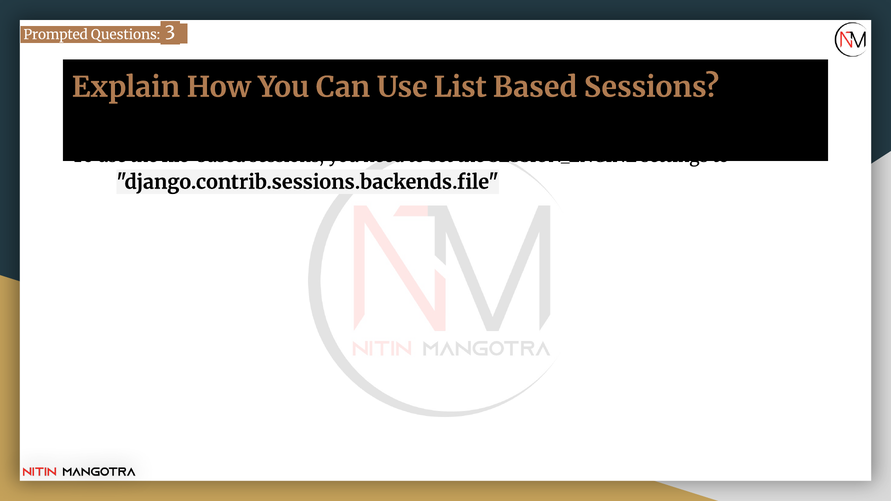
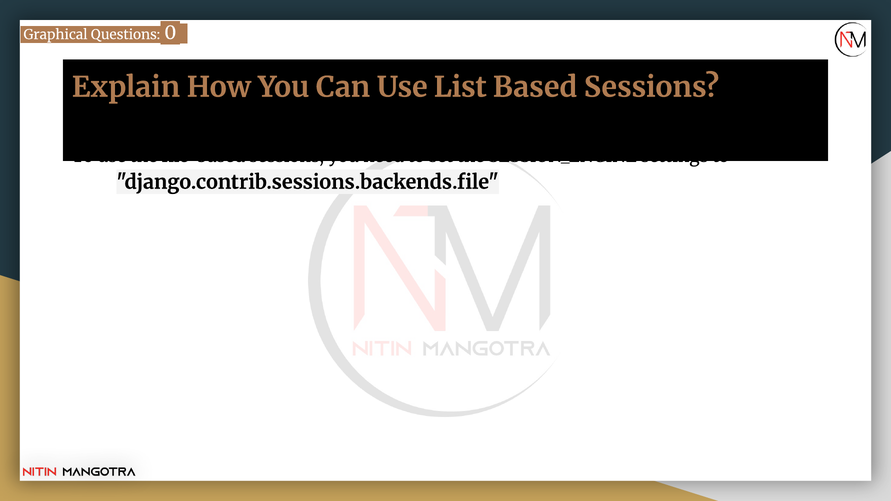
Prompted: Prompted -> Graphical (56, 35)
3: 3 -> 0 (170, 33)
